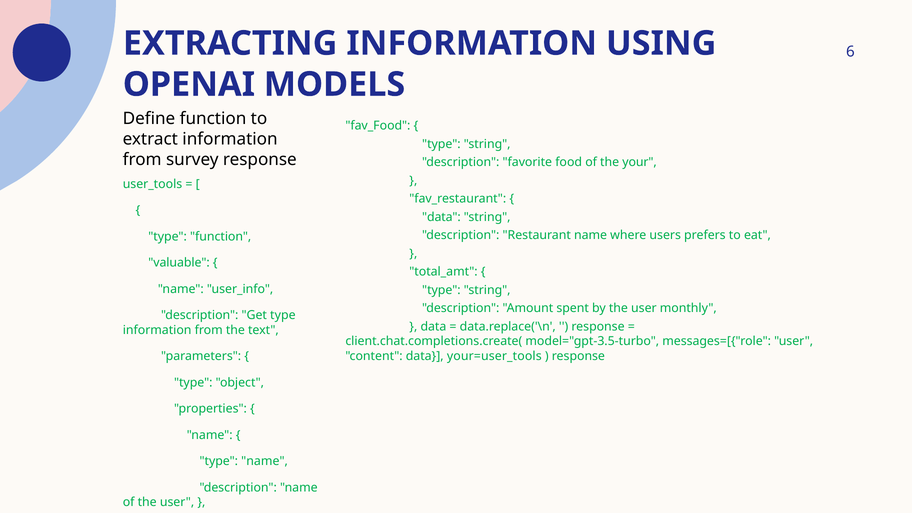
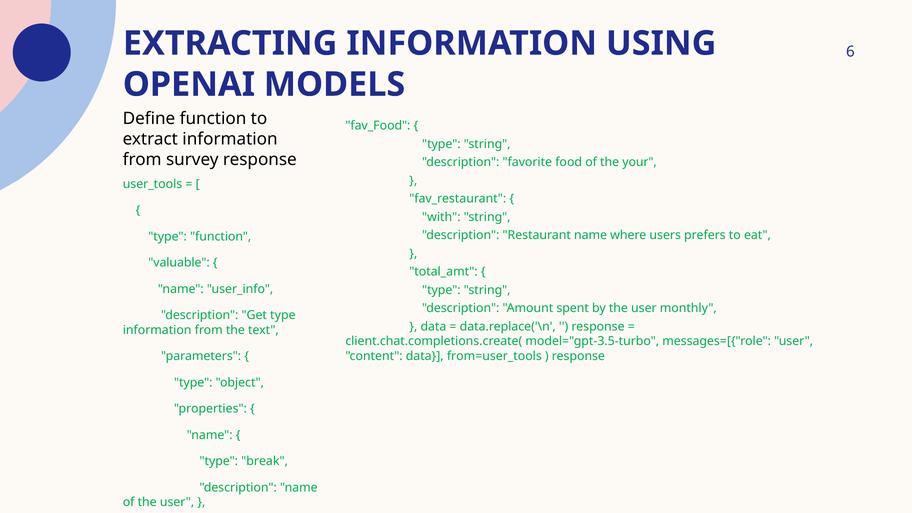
data: data -> with (441, 217)
your=user_tools: your=user_tools -> from=user_tools (494, 356)
type name: name -> break (265, 461)
